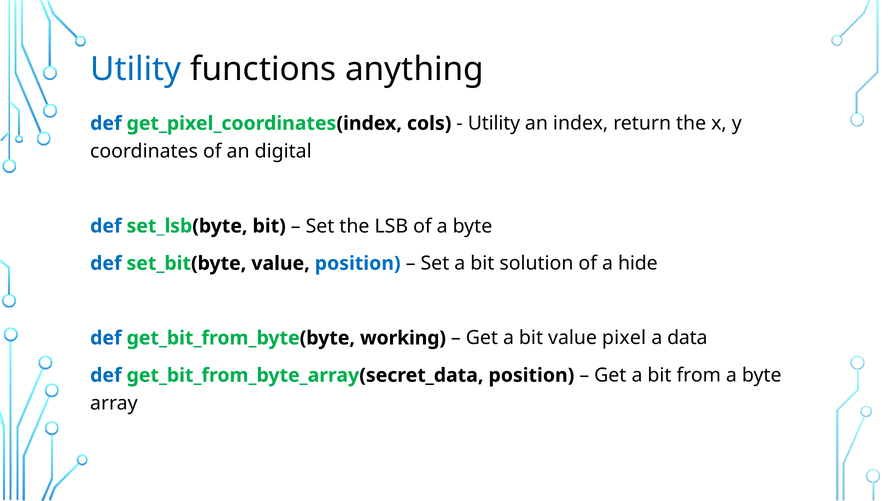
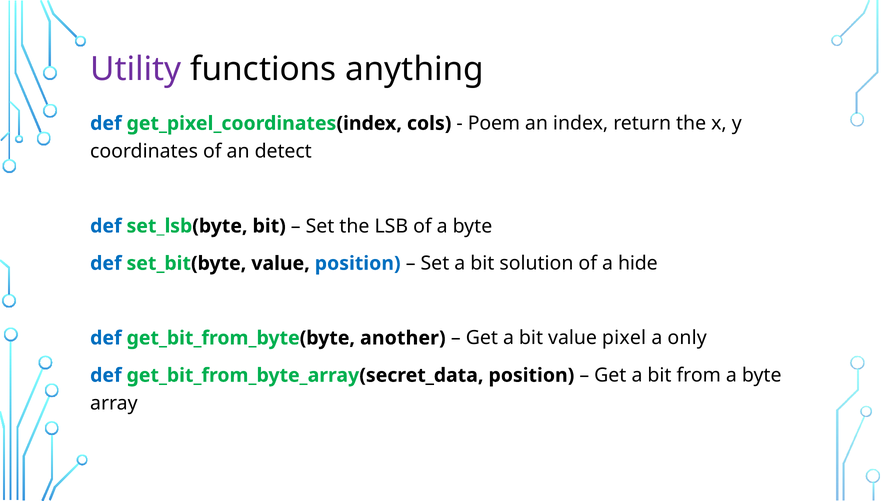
Utility colour: blue -> purple (136, 69)
Utility: Utility -> Poem (494, 123)
digital: digital -> detect (283, 151)
working: working -> another (403, 338)
data: data -> only (687, 338)
